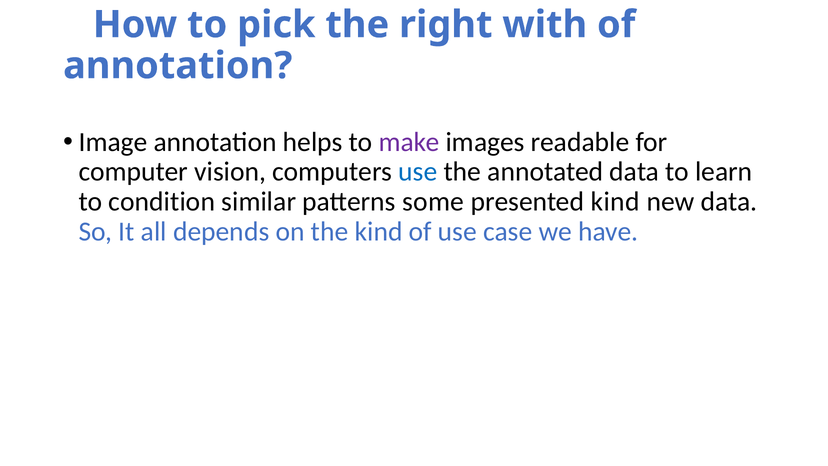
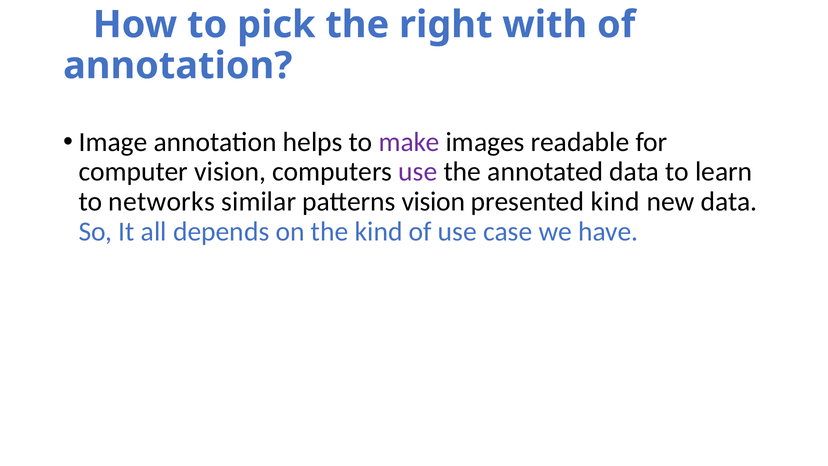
use colour: blue -> purple (418, 172)
condition: condition -> networks (162, 201)
patterns some: some -> vision (433, 201)
